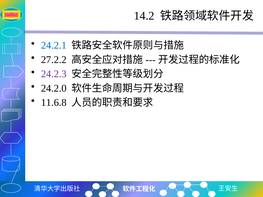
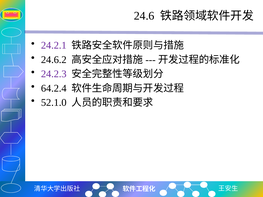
14.2: 14.2 -> 24.6 (144, 16)
24.2.1 colour: blue -> purple (54, 45)
27.2.2: 27.2.2 -> 24.6.2 (54, 60)
24.2.0: 24.2.0 -> 64.2.4 (54, 88)
11.6.8: 11.6.8 -> 52.1.0 (54, 103)
